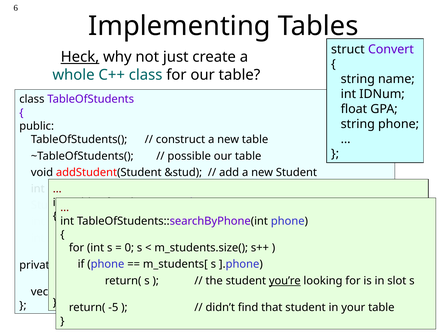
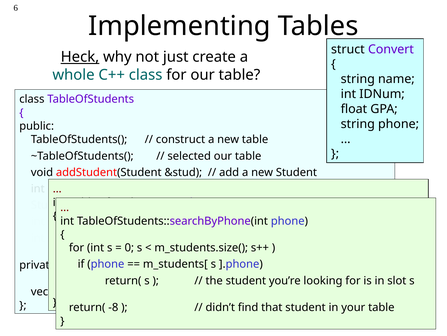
possible: possible -> selected (189, 156)
you’re underline: present -> none (285, 280)
-5: -5 -> -8 (113, 307)
